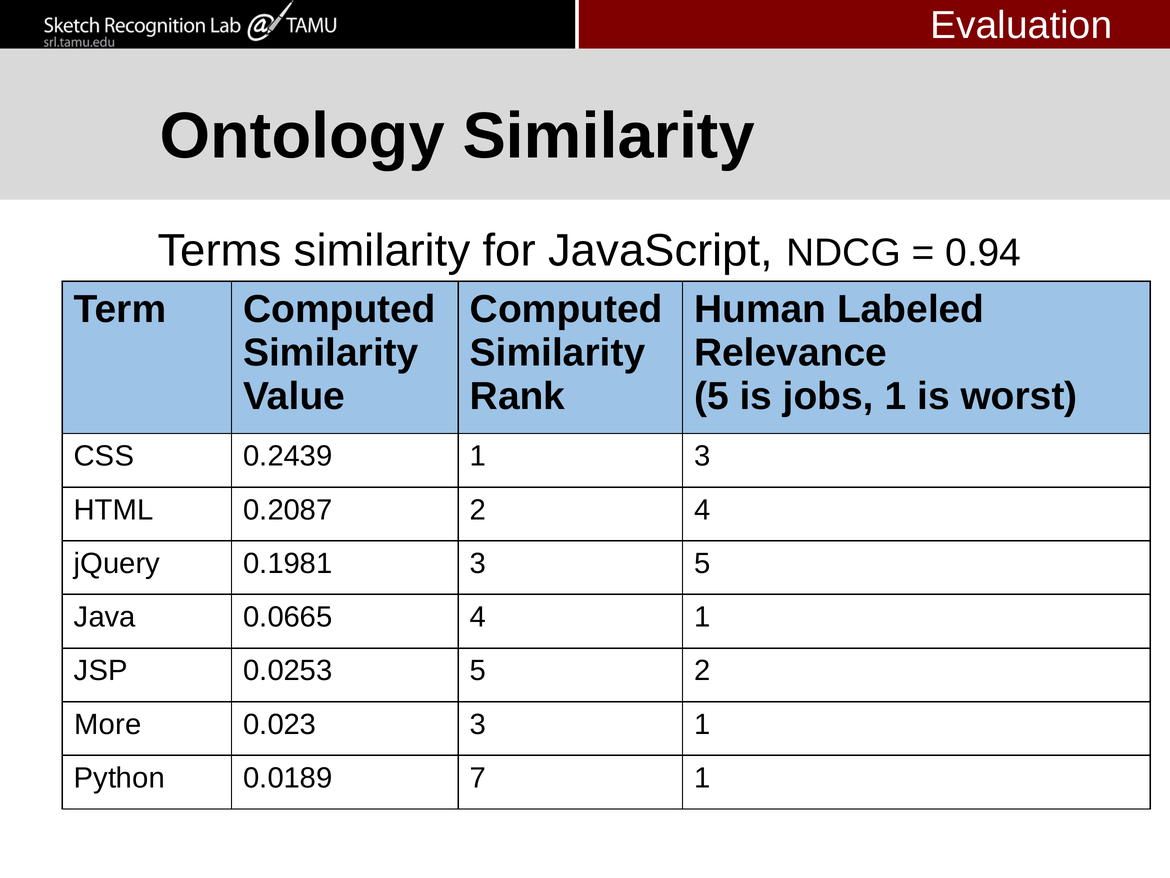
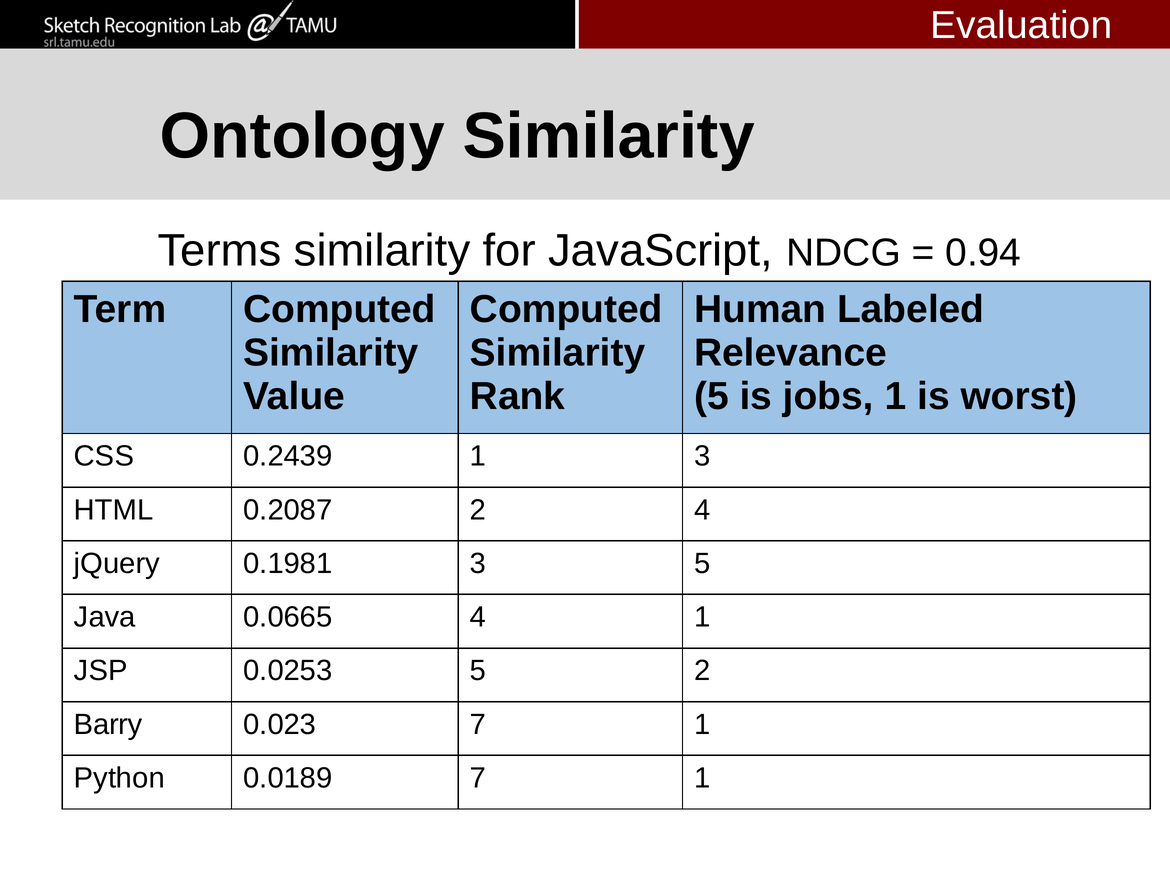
More: More -> Barry (108, 724)
0.023 3: 3 -> 7 (478, 724)
